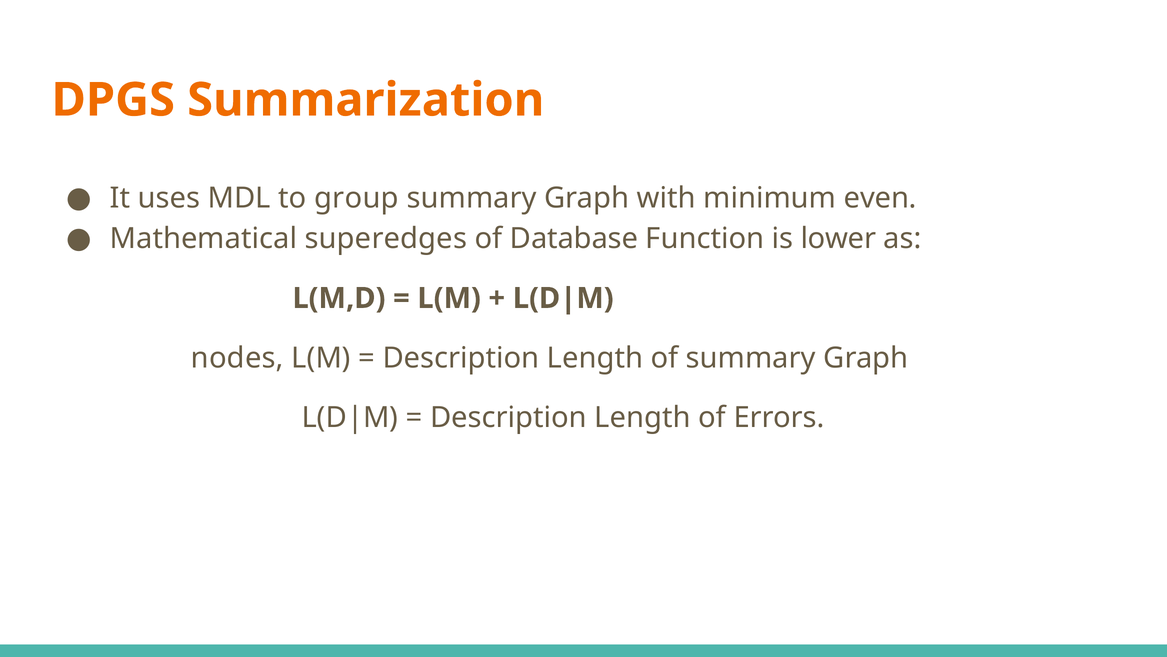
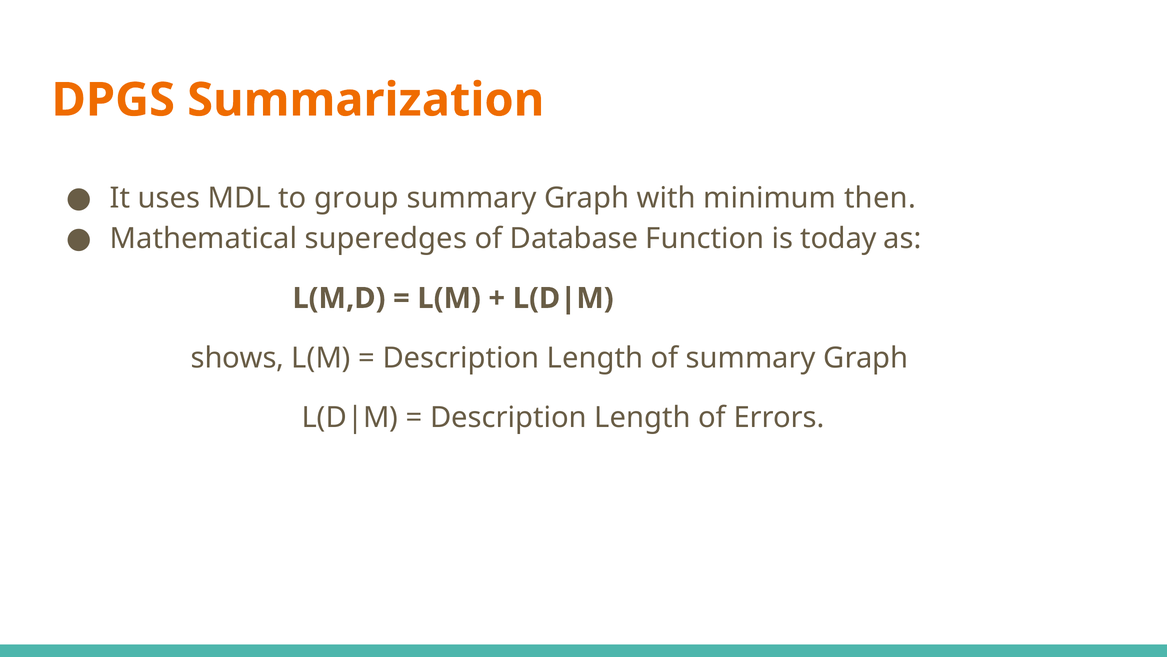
even: even -> then (880, 198)
lower: lower -> today (838, 238)
nodes: nodes -> shows (237, 358)
